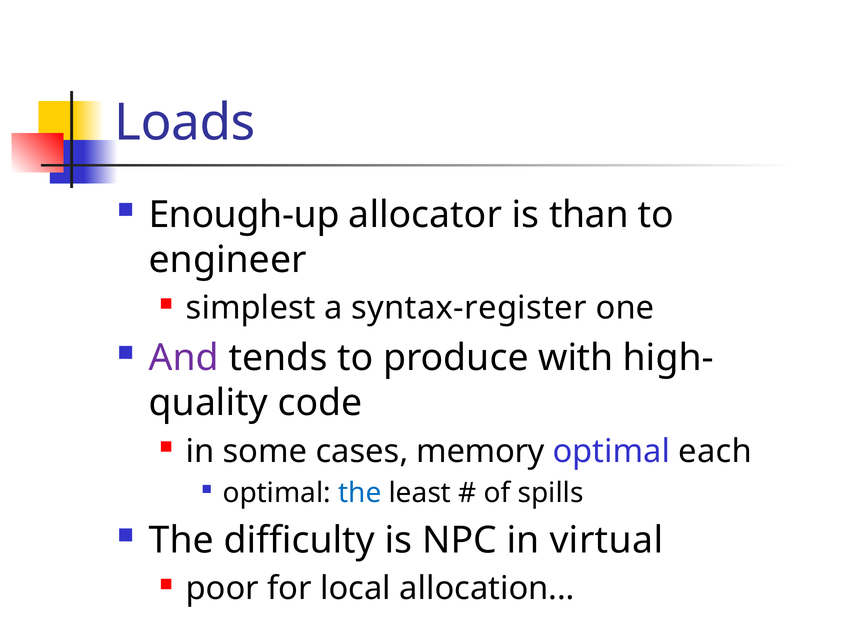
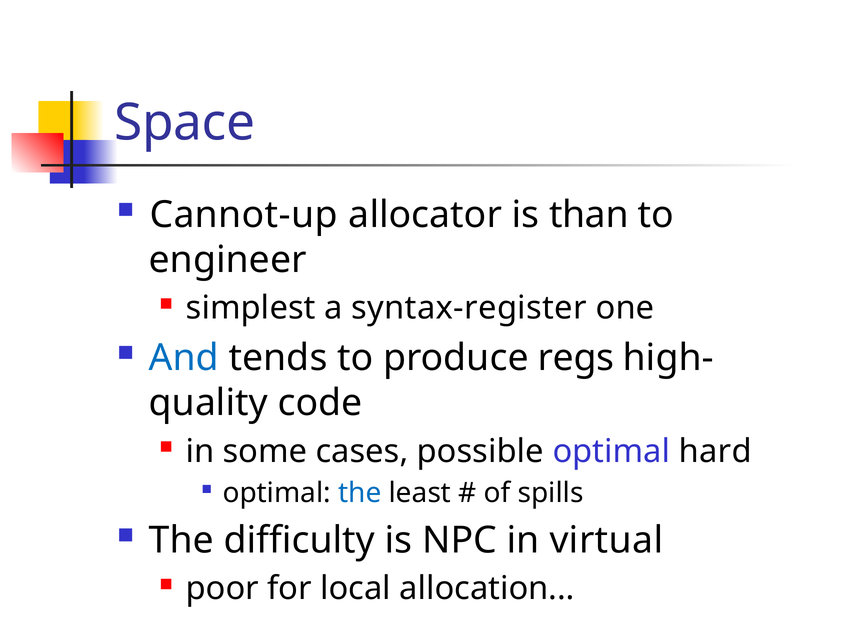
Loads: Loads -> Space (185, 123)
Enough-up: Enough-up -> Cannot-up (244, 215)
And colour: purple -> blue (184, 358)
with: with -> regs (576, 358)
memory: memory -> possible (480, 452)
each: each -> hard (715, 452)
